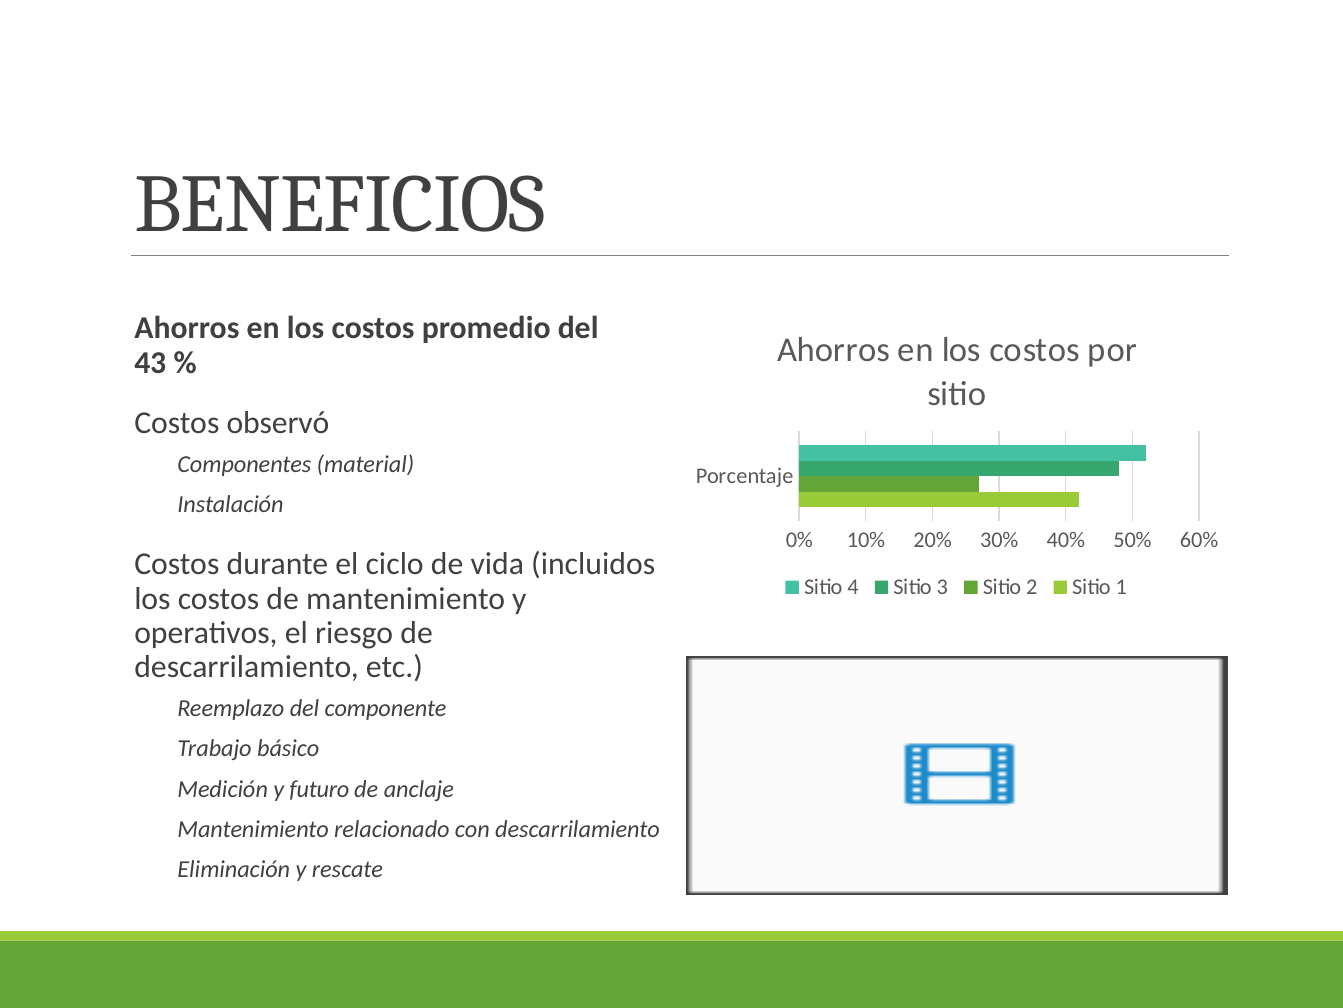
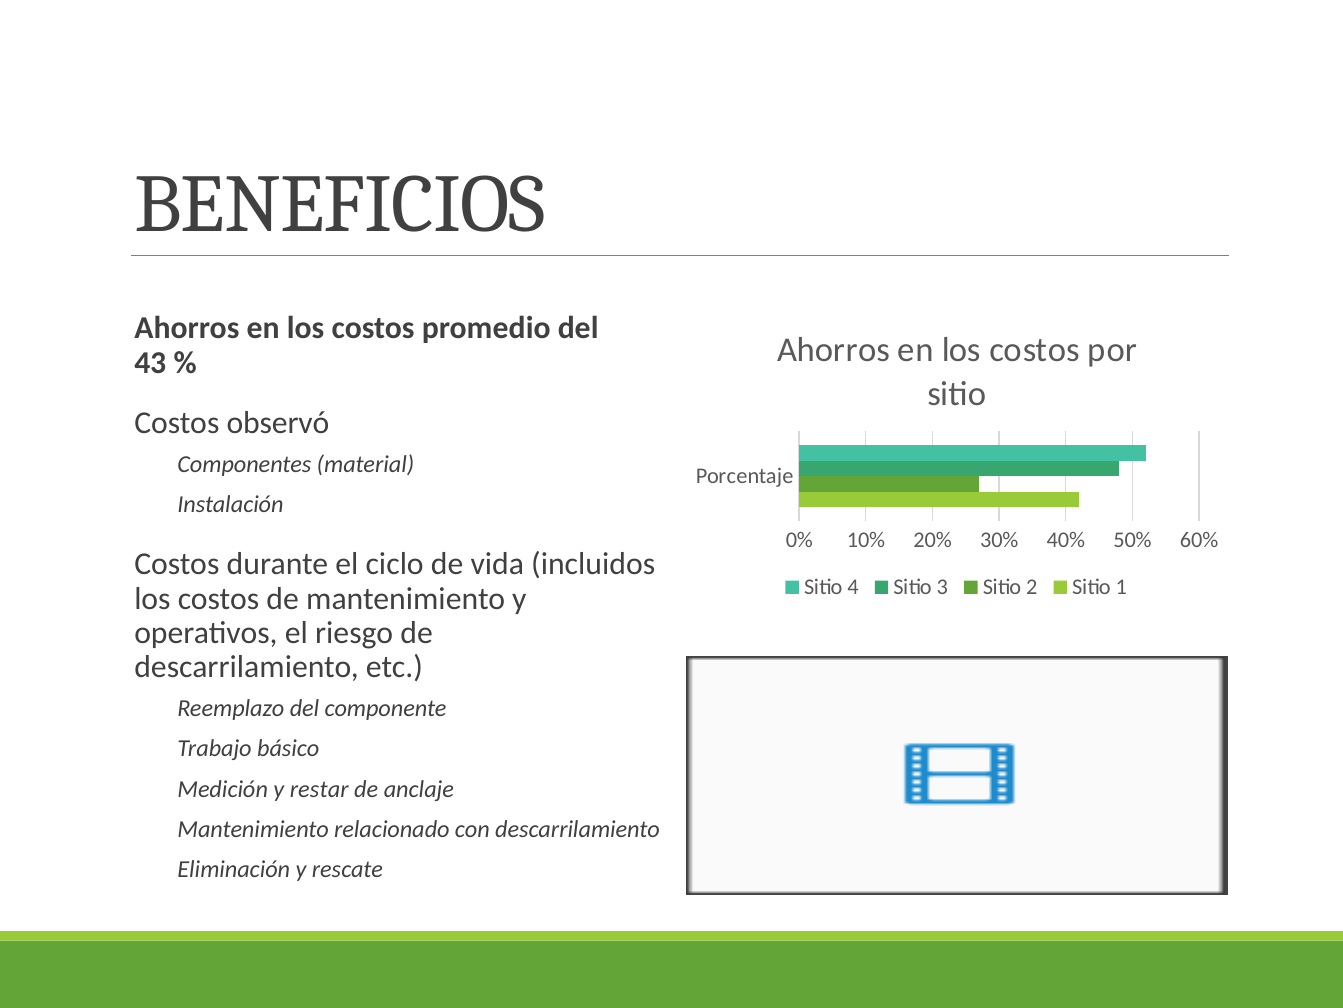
futuro: futuro -> restar (319, 789)
